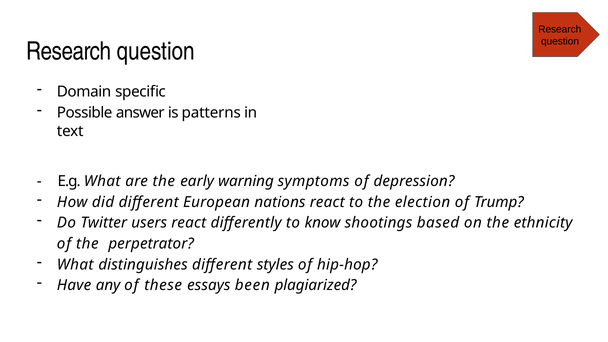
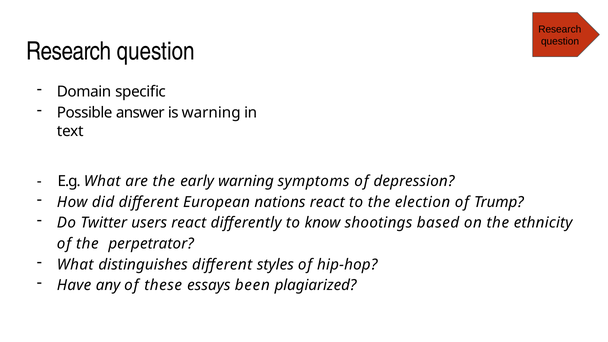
is patterns: patterns -> warning (211, 113)
